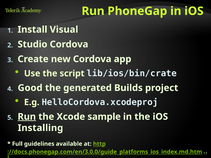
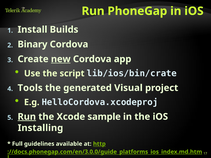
Visual: Visual -> Builds (64, 30)
Studio: Studio -> Binary (33, 44)
new underline: none -> present (61, 59)
Good: Good -> Tools (30, 88)
Builds: Builds -> Visual (128, 88)
